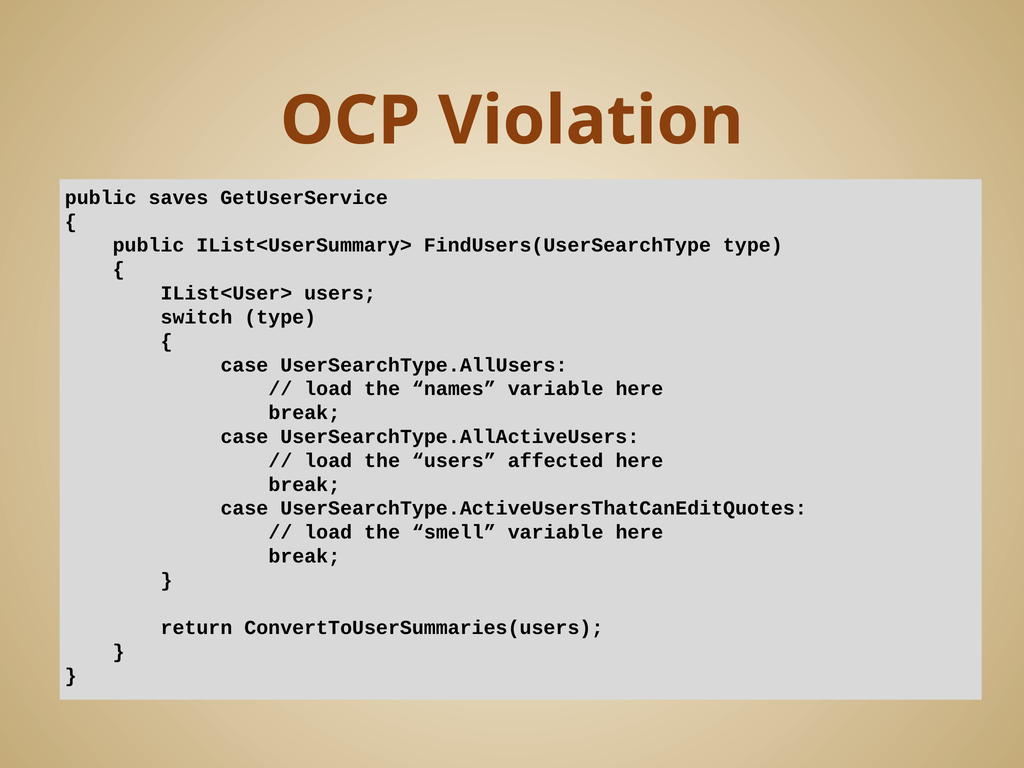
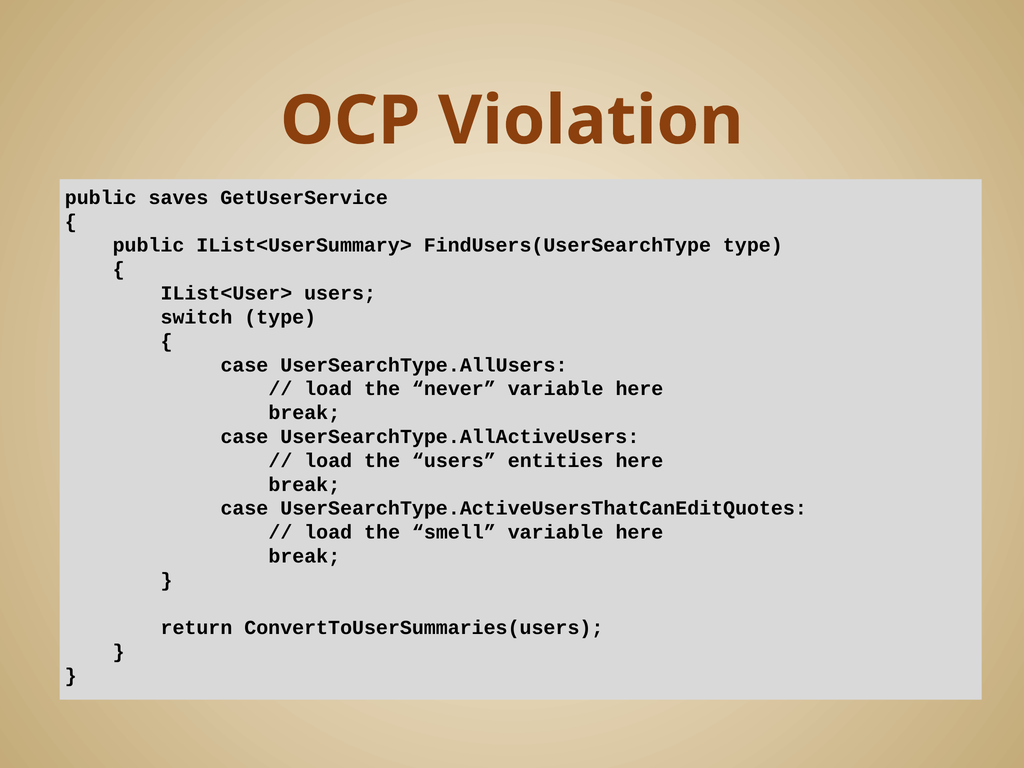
names: names -> never (454, 389)
affected: affected -> entities (556, 461)
